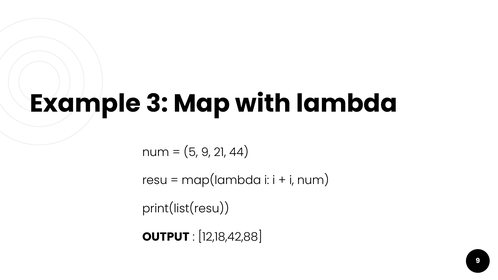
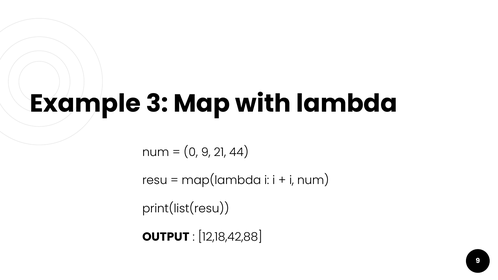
5: 5 -> 0 (191, 152)
